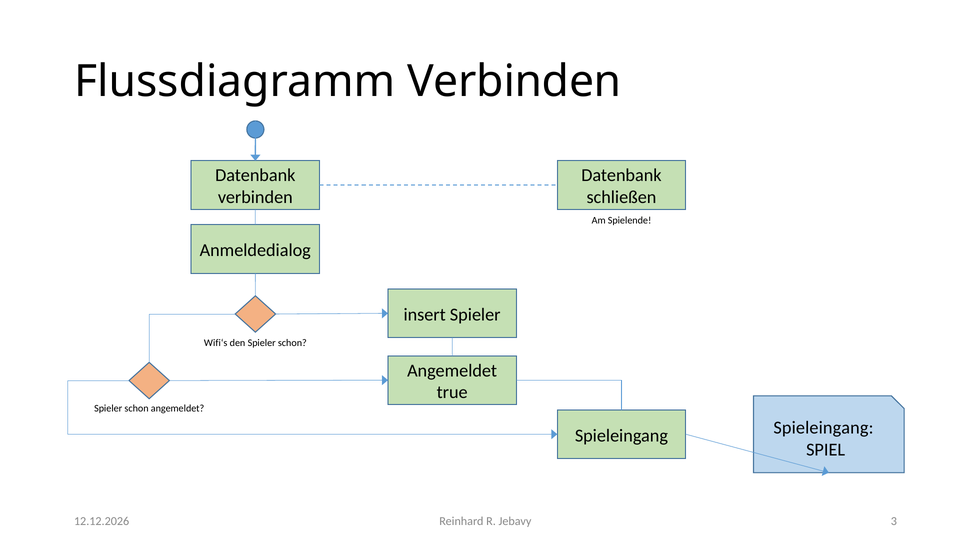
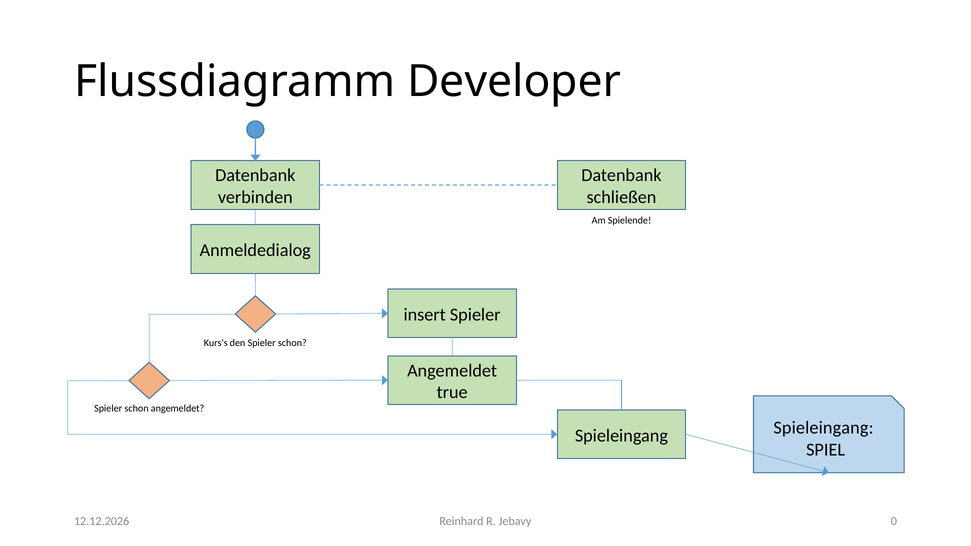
Flussdiagramm Verbinden: Verbinden -> Developer (514, 82)
Wifi‘s: Wifi‘s -> Kurs‘s (216, 343)
3: 3 -> 0 (894, 521)
